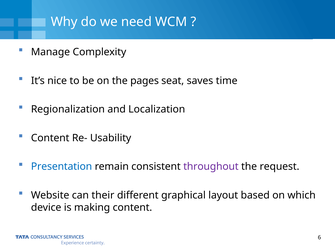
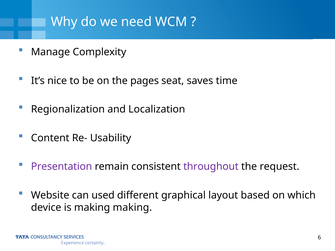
Presentation colour: blue -> purple (62, 167)
their: their -> used (103, 195)
making content: content -> making (132, 208)
